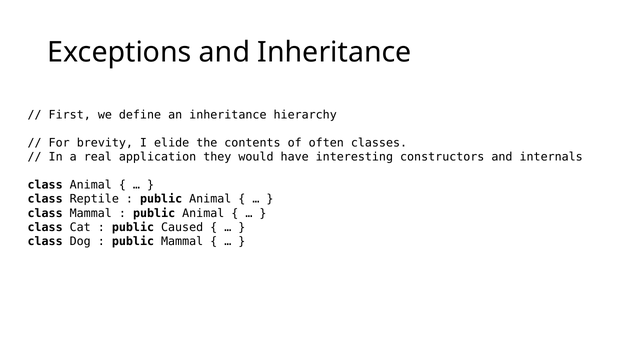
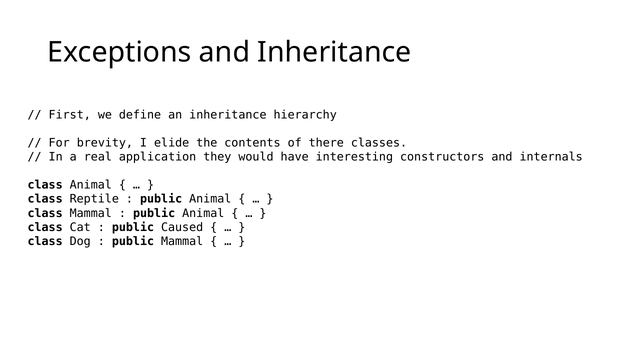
often: often -> there (326, 143)
